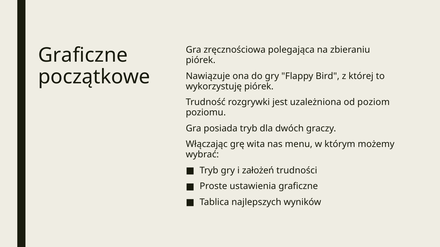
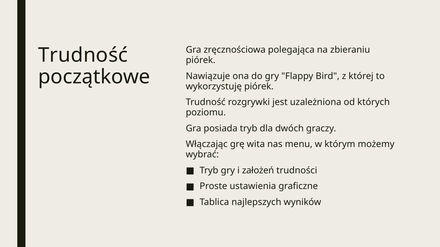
Graficzne: Graficzne -> Trudność (83, 55)
poziom: poziom -> których (374, 102)
